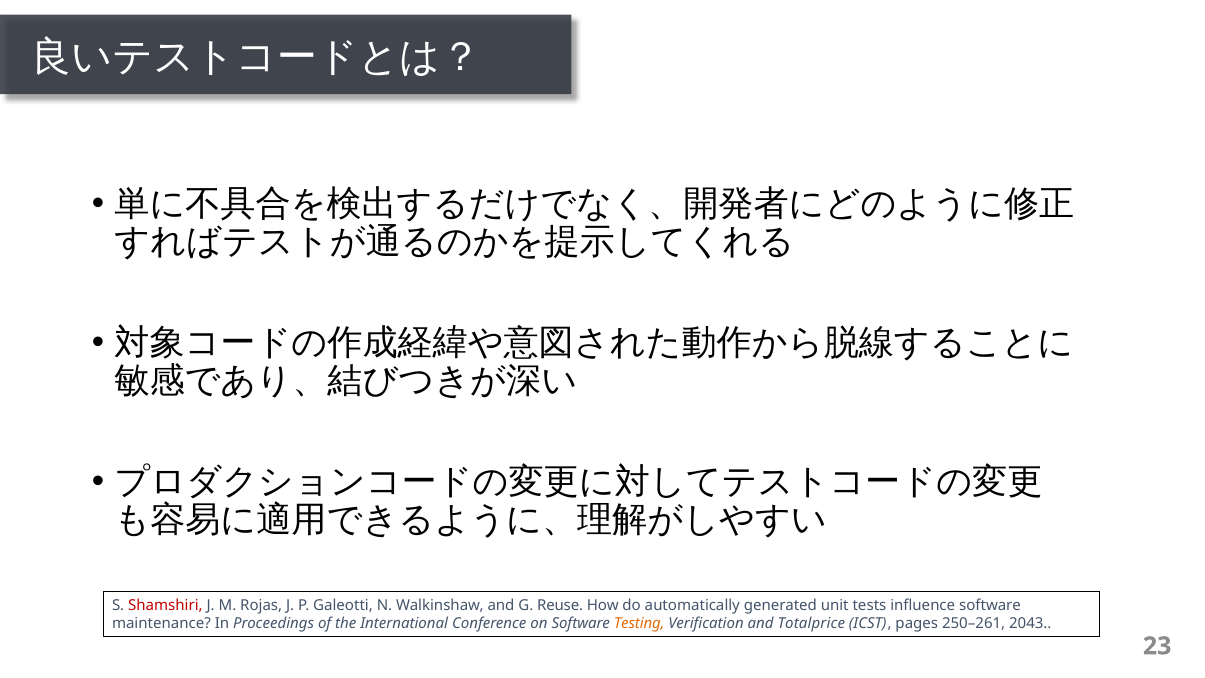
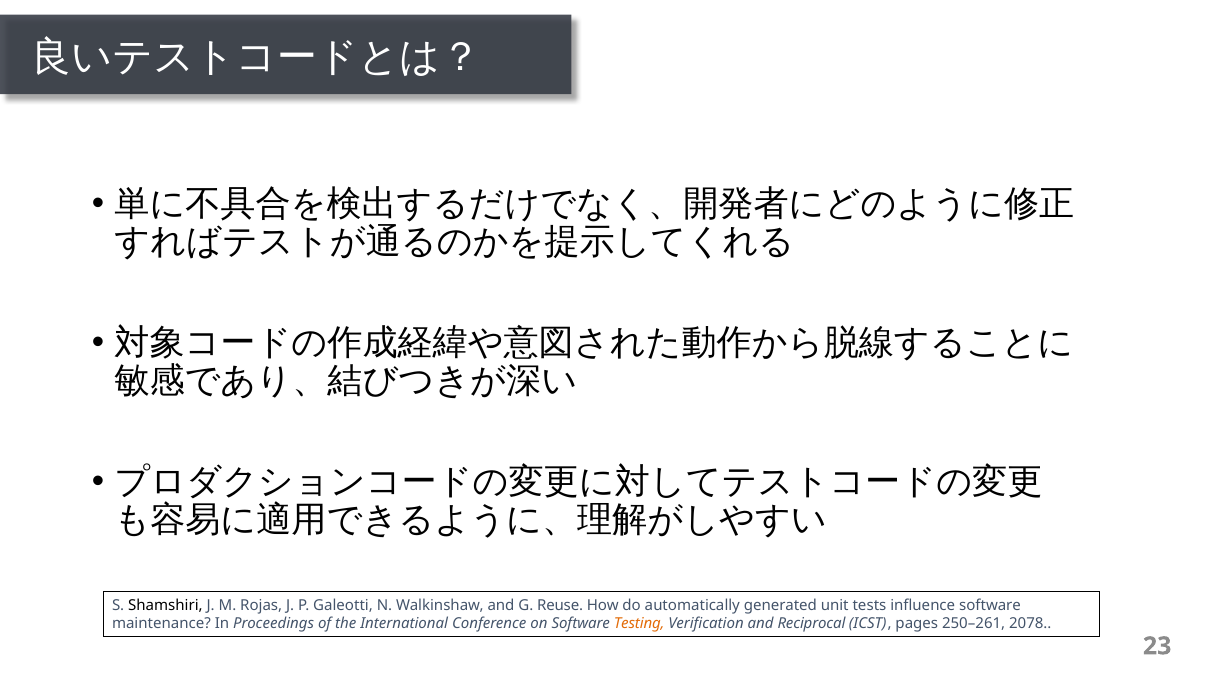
Shamshiri colour: red -> black (165, 606)
Totalprice: Totalprice -> Reciprocal (811, 624)
2043: 2043 -> 2078 (1030, 624)
